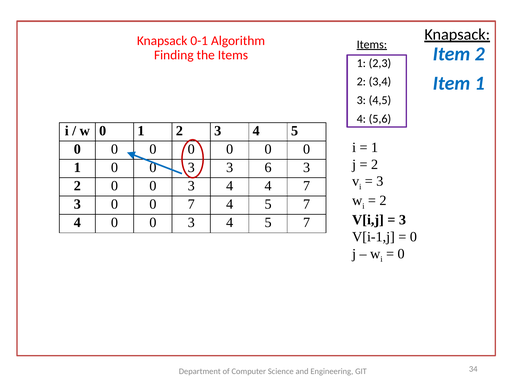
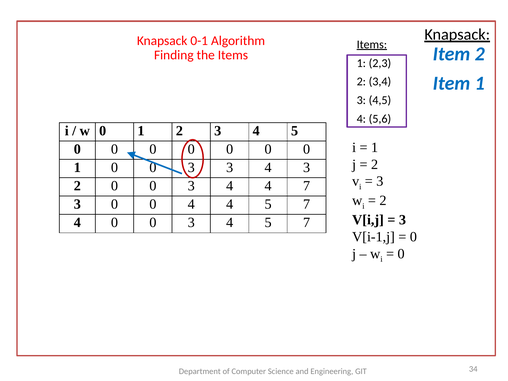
3 3 6: 6 -> 4 (268, 167)
0 7: 7 -> 4 (191, 204)
